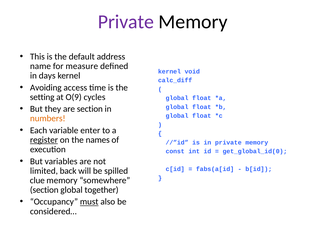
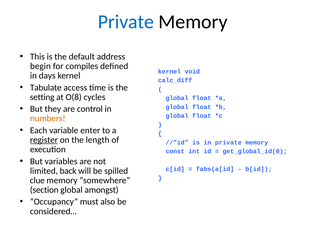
Private colour: purple -> blue (126, 22)
name: name -> begin (40, 66)
measure: measure -> compiles (82, 66)
Avoiding: Avoiding -> Tabulate (46, 87)
O(9: O(9 -> O(8 (74, 97)
are section: section -> control (90, 109)
names: names -> length (98, 140)
together: together -> amongst (102, 190)
must underline: present -> none (89, 202)
